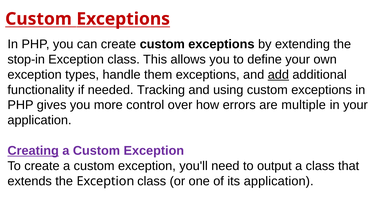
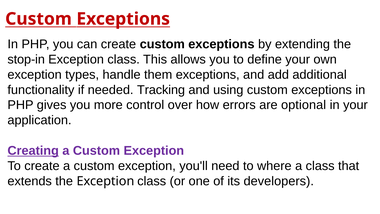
add underline: present -> none (278, 75)
multiple: multiple -> optional (304, 105)
output: output -> where (274, 166)
its application: application -> developers (279, 181)
